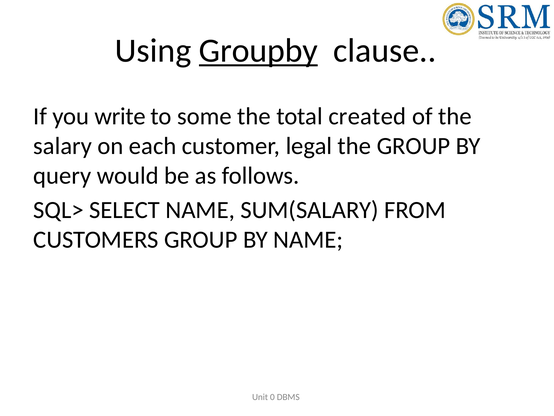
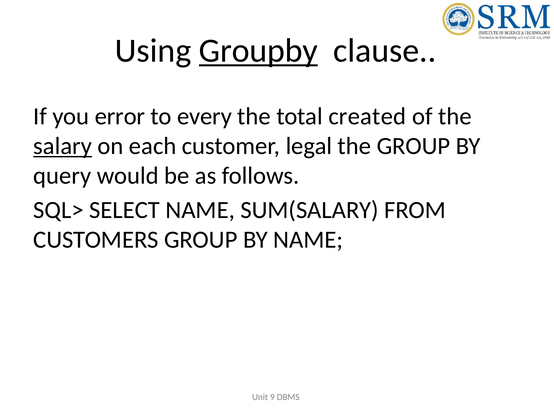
write: write -> error (120, 116)
some: some -> every (204, 116)
salary underline: none -> present (63, 146)
0: 0 -> 9 (272, 397)
